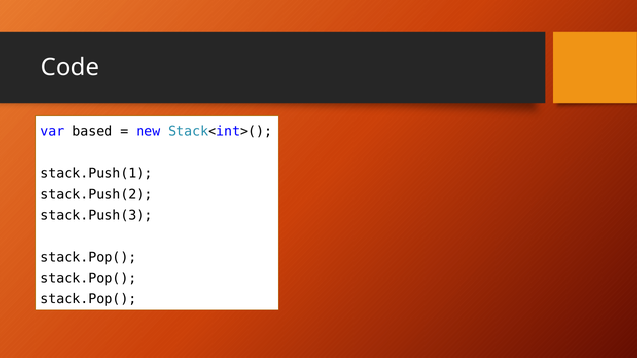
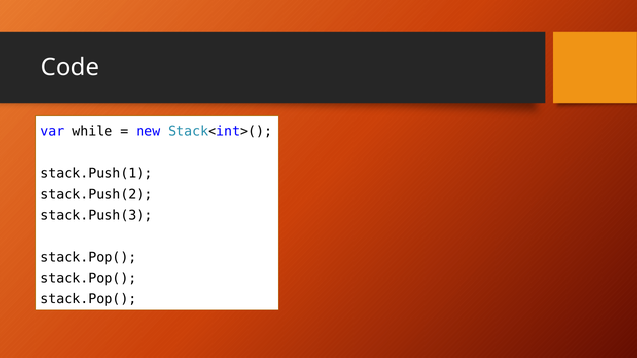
based: based -> while (92, 132)
